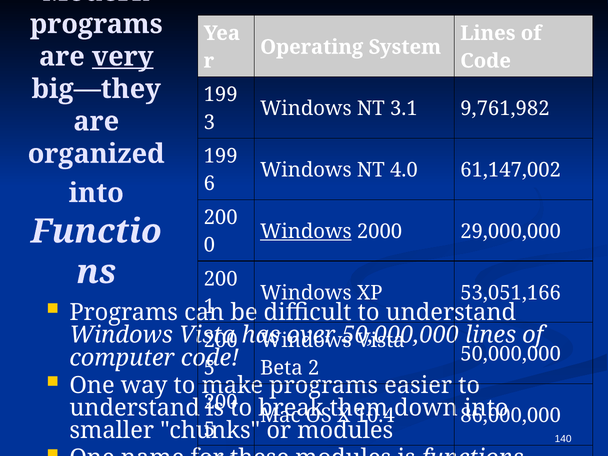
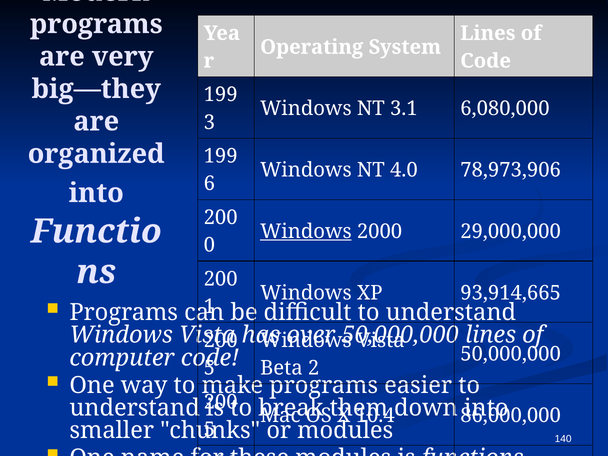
very underline: present -> none (123, 57)
9,761,982: 9,761,982 -> 6,080,000 (505, 109)
61,147,002: 61,147,002 -> 78,973,906 (511, 170)
53,051,166: 53,051,166 -> 93,914,665 (511, 293)
